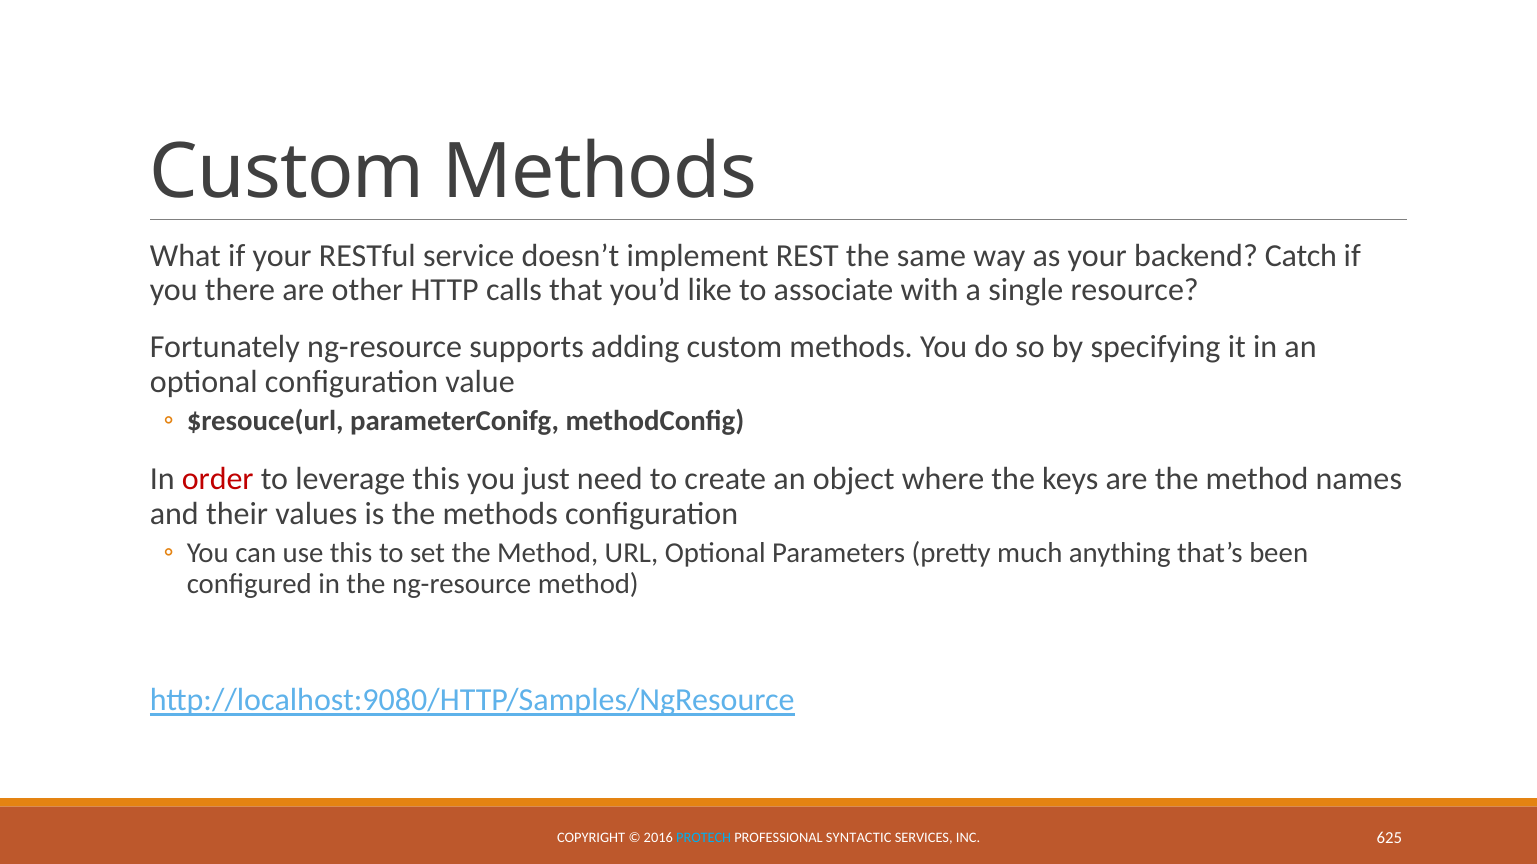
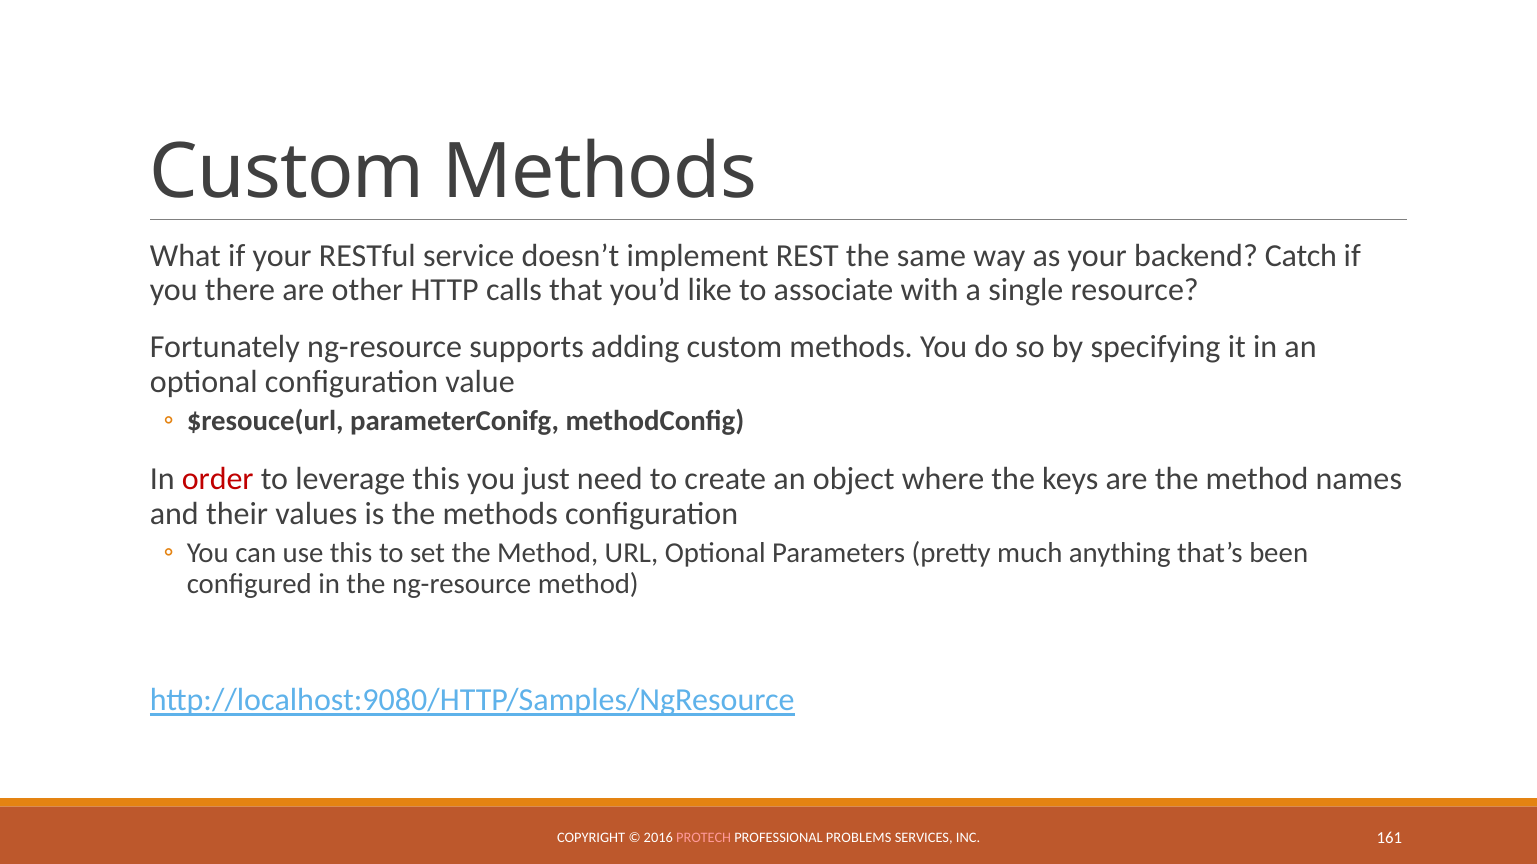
PROTECH colour: light blue -> pink (704, 838)
SYNTACTIC: SYNTACTIC -> PROBLEMS (859, 838)
625: 625 -> 161 (1389, 838)
